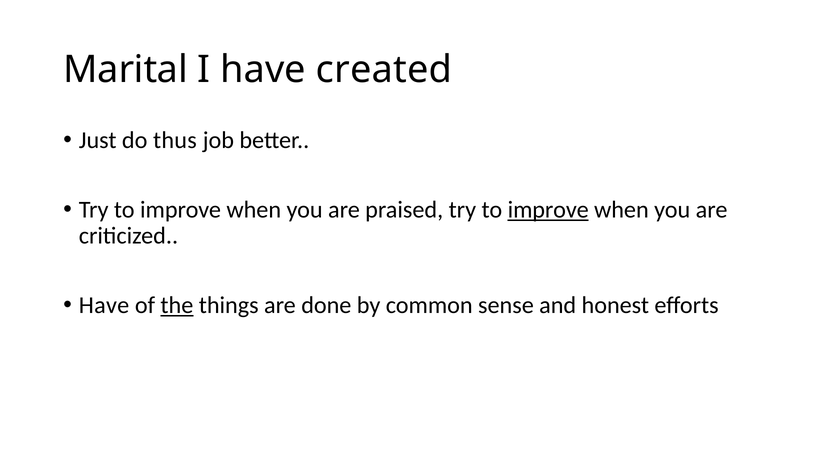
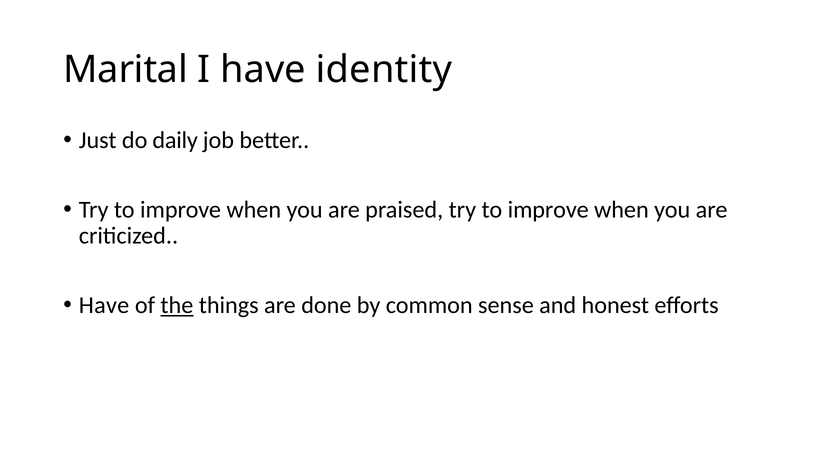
created: created -> identity (384, 70)
thus: thus -> daily (175, 140)
improve underline: present -> none (548, 210)
